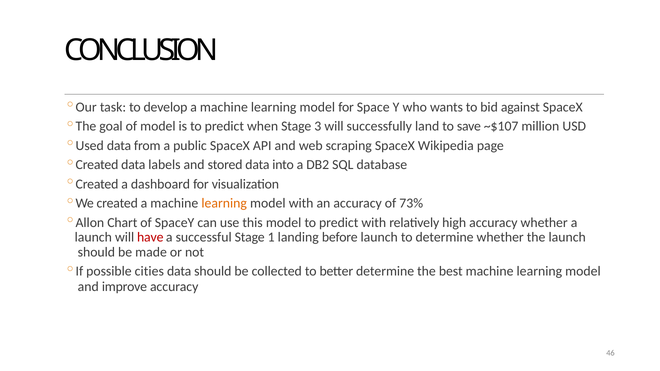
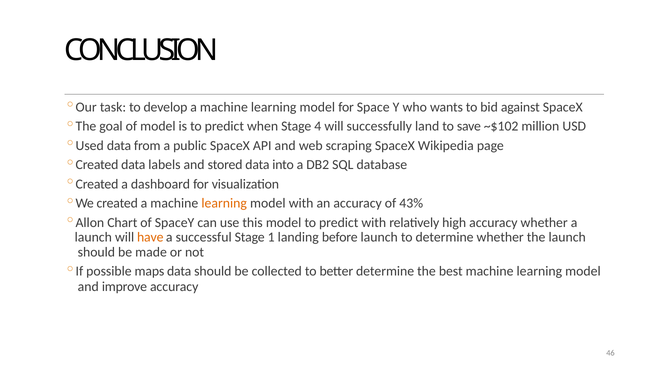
3: 3 -> 4 (318, 126)
~$107: ~$107 -> ~$102 (501, 126)
73%: 73% -> 43% (411, 203)
have colour: red -> orange (150, 237)
cities: cities -> maps (149, 272)
